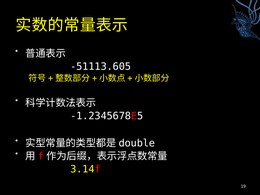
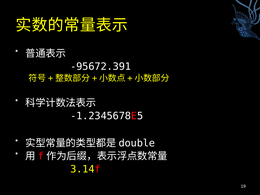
-51113.605: -51113.605 -> -95672.391 (101, 67)
